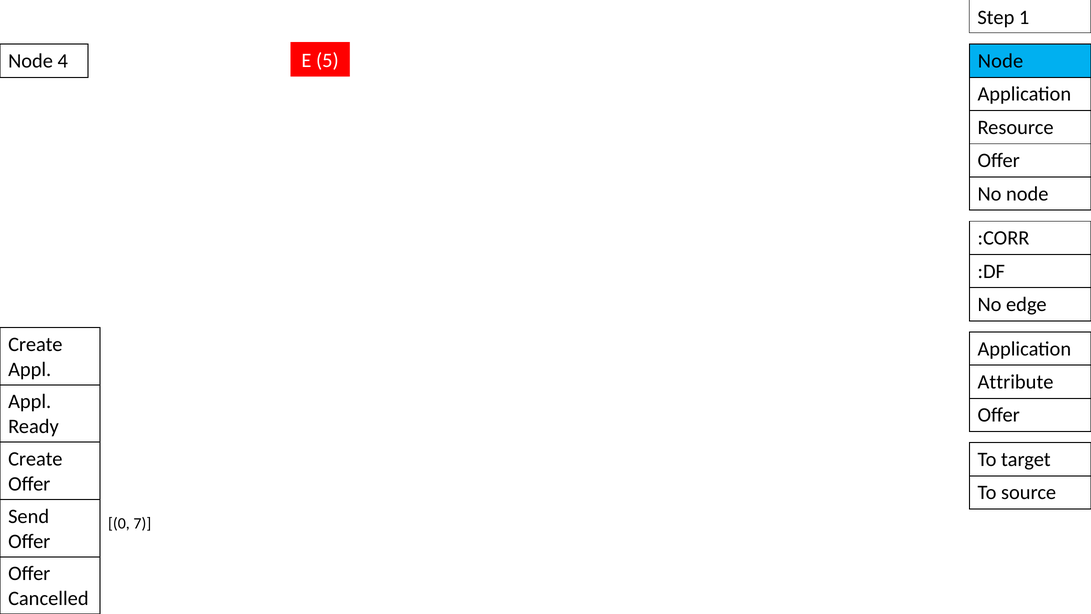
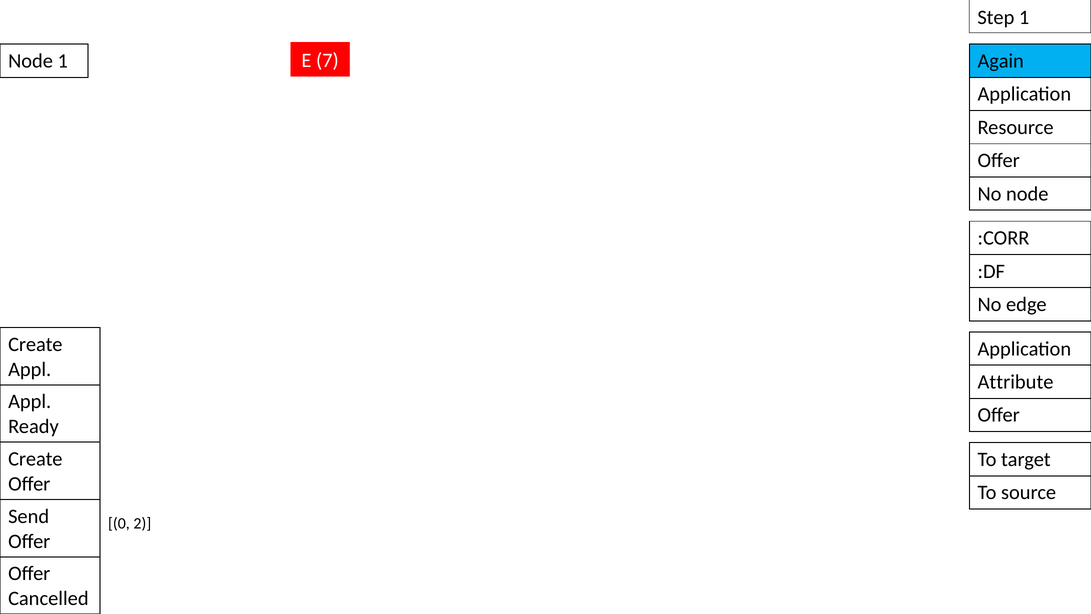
5: 5 -> 7 (327, 61)
Node 4: 4 -> 1 (63, 61)
Node: Node -> Again (1001, 61)
7: 7 -> 2 (142, 523)
